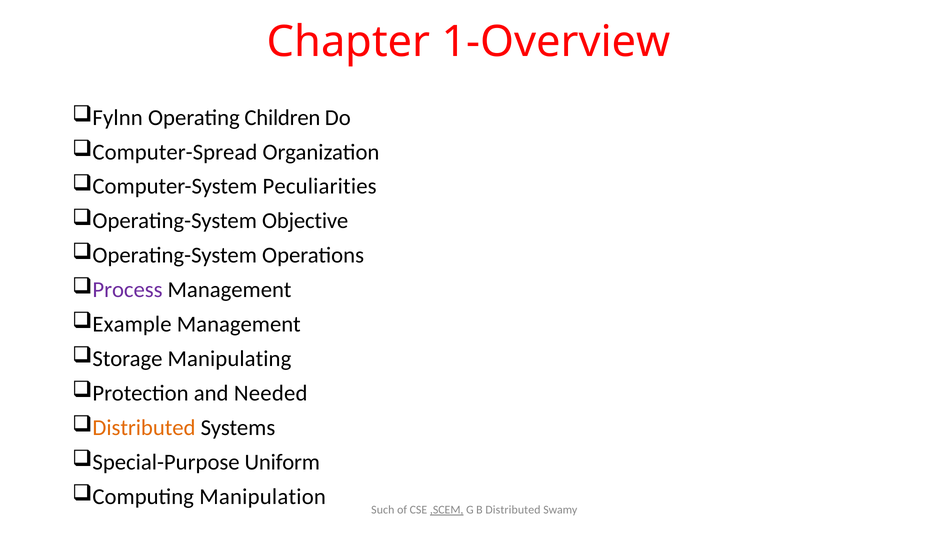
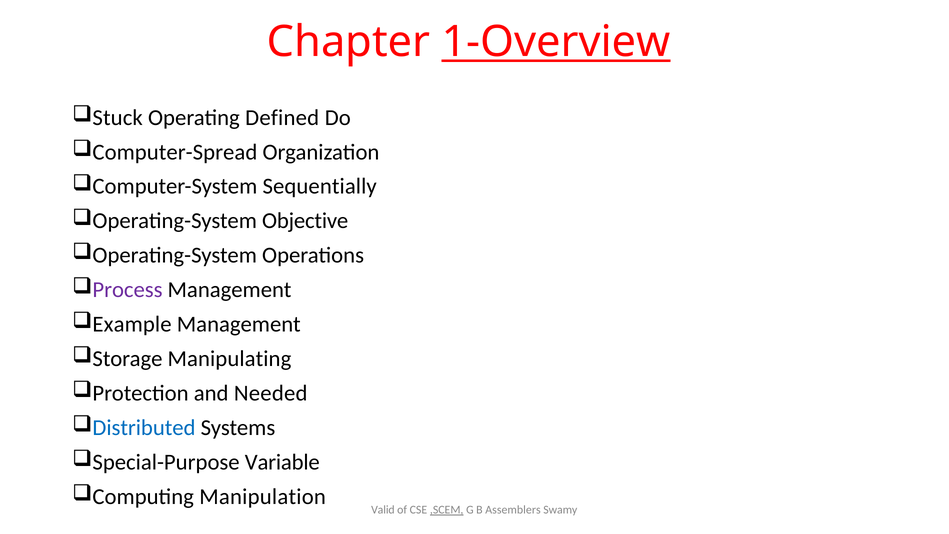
1-Overview underline: none -> present (556, 42)
Fylnn: Fylnn -> Stuck (118, 118)
Children: Children -> Defined (282, 118)
Peculiarities: Peculiarities -> Sequentially (320, 186)
Distributed colour: orange -> blue (144, 427)
Uniform: Uniform -> Variable (282, 462)
Such: Such -> Valid (383, 510)
B Distributed: Distributed -> Assemblers (513, 510)
